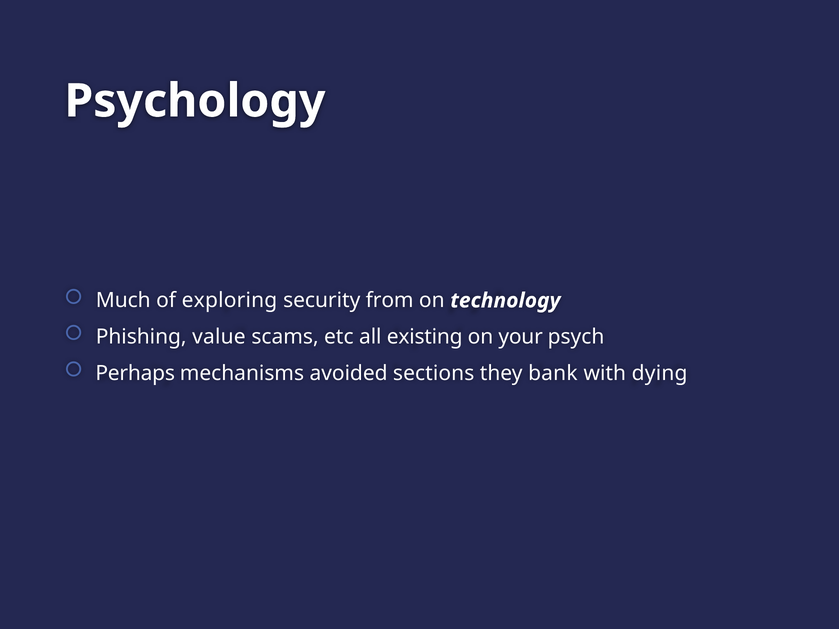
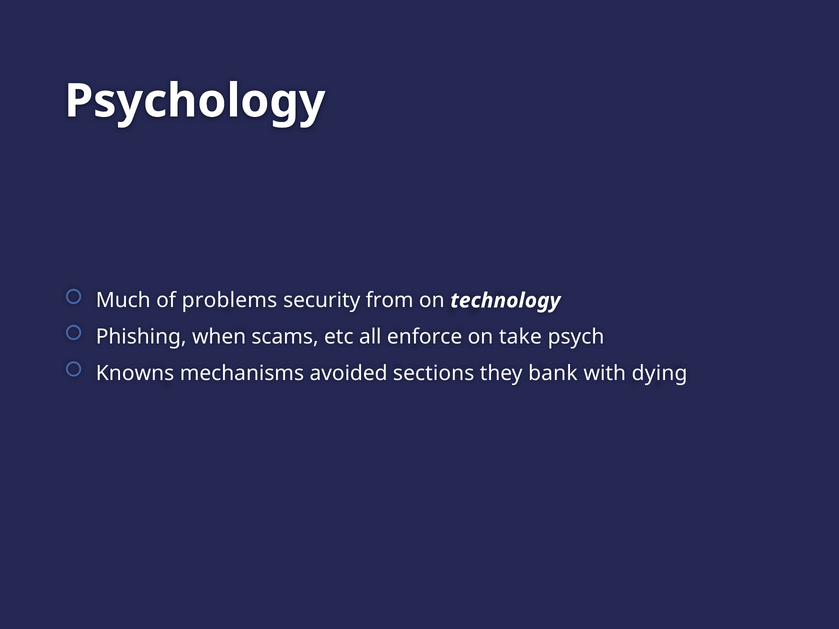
exploring: exploring -> problems (229, 301)
value: value -> when (219, 337)
existing: existing -> enforce (425, 337)
your: your -> take (520, 337)
Perhaps: Perhaps -> Knowns (135, 373)
